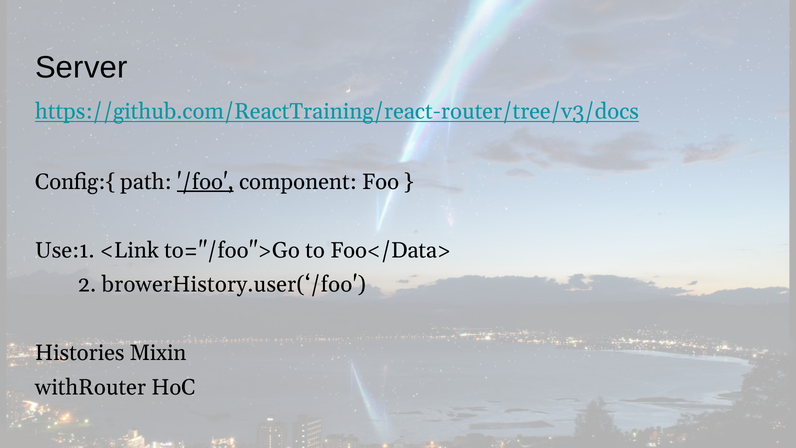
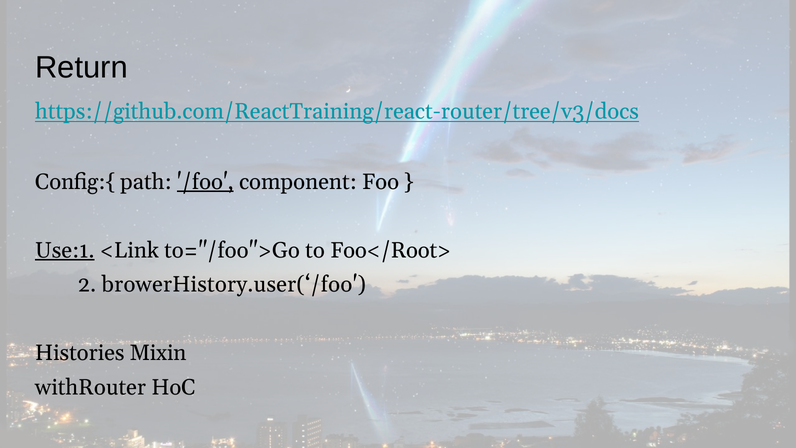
Server: Server -> Return (81, 67)
Use:1 underline: none -> present (65, 250)
Foo</Data>: Foo</Data> -> Foo</Root> (391, 250)
